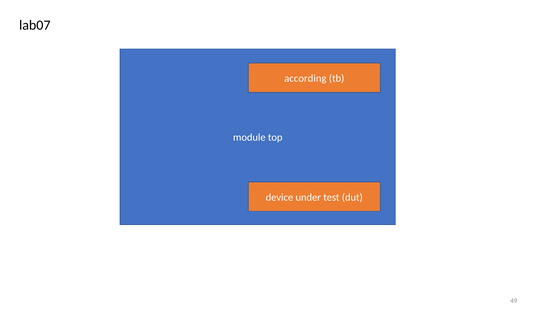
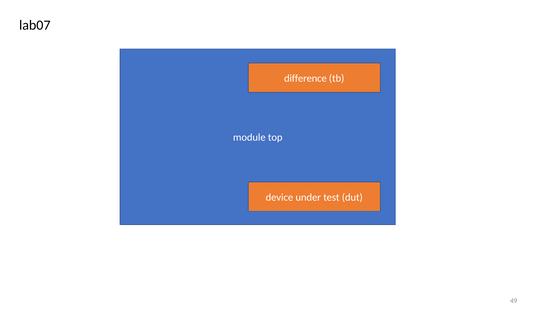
according: according -> difference (305, 78)
